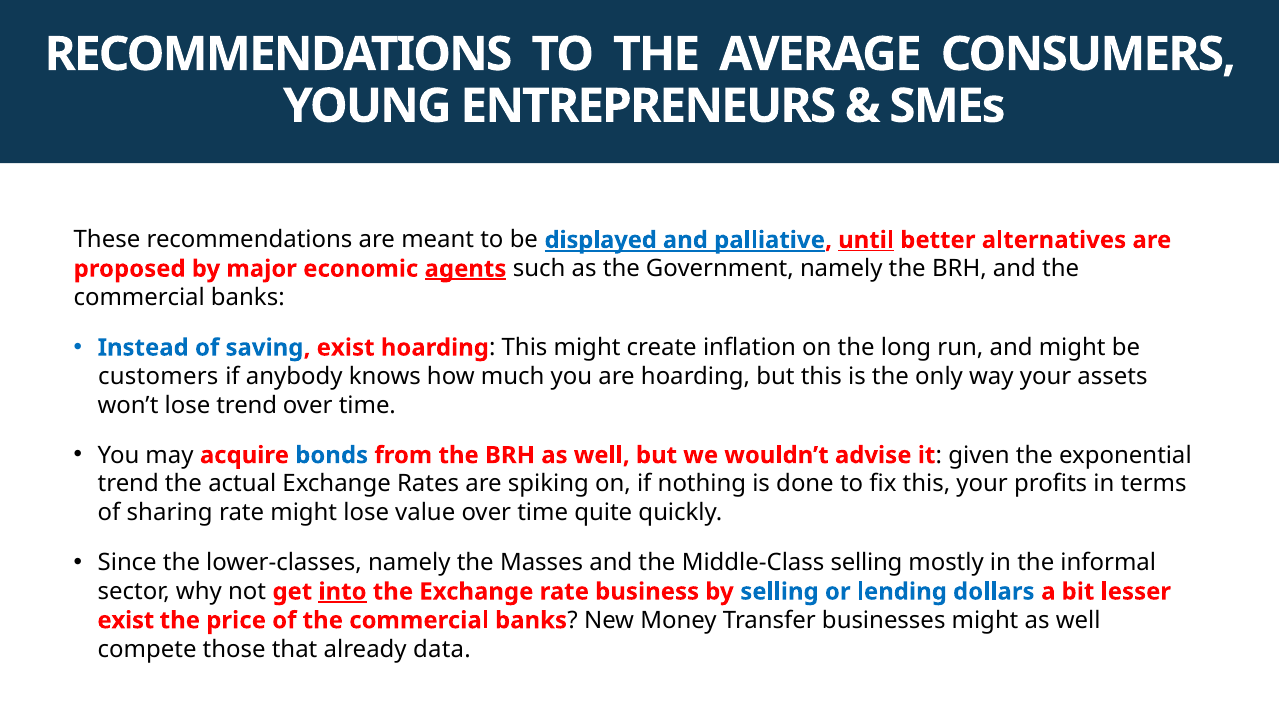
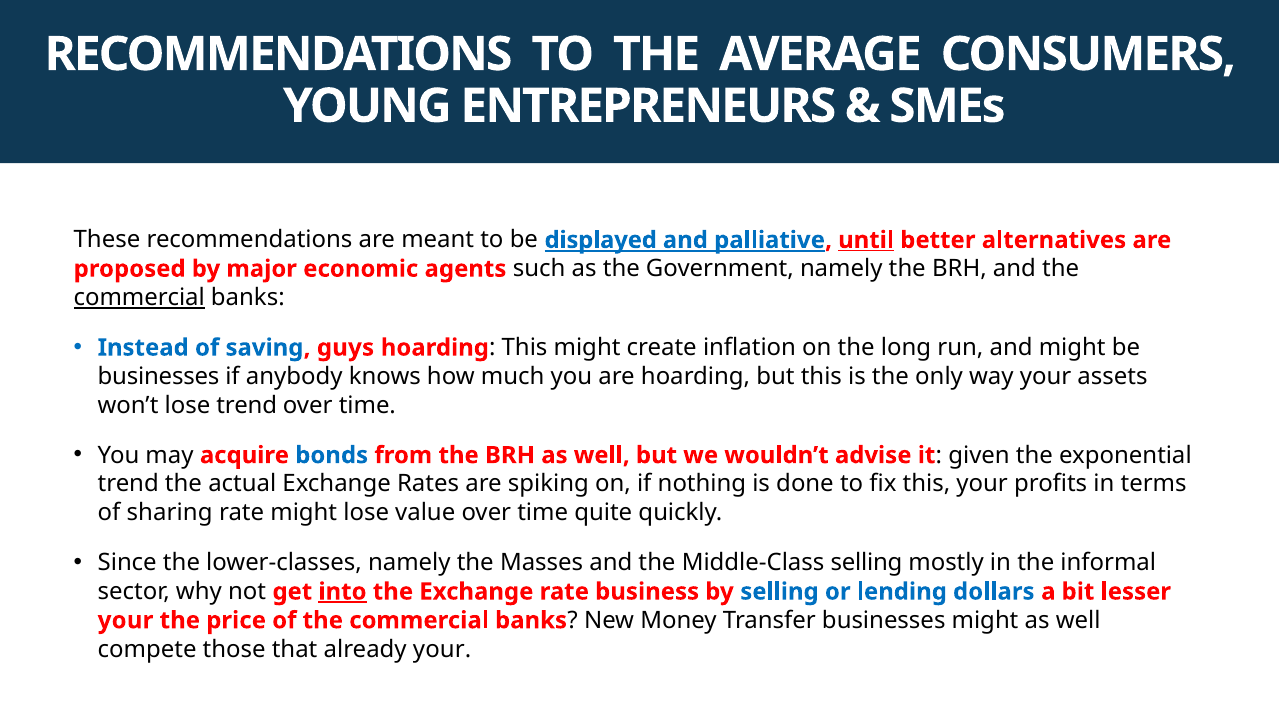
agents underline: present -> none (465, 269)
commercial underline: none -> present (139, 298)
saving exist: exist -> guys (345, 348)
customers: customers -> businesses (159, 377)
exist: exist -> your (126, 621)
already data: data -> your (442, 650)
